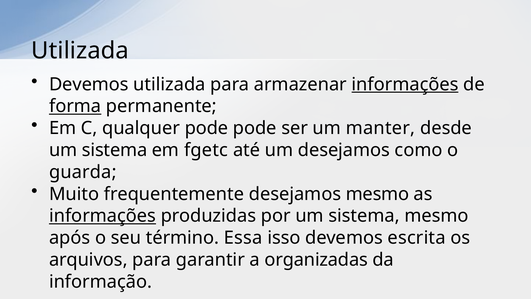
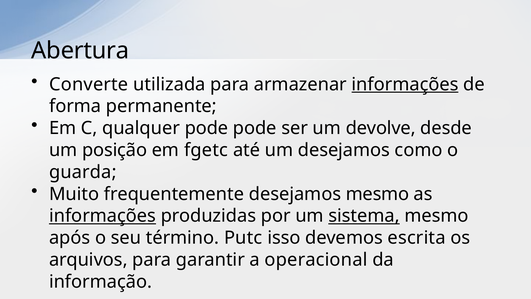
Utilizada: Utilizada -> Abertura (80, 50)
Devemos: Devemos -> Converte (89, 84)
forma underline: present -> none (75, 106)
manter: manter -> devolve (381, 128)
sistema: sistema -> posição (115, 150)
sistema underline: none -> present (364, 216)
Essa: Essa -> Putc (243, 238)
organizadas: organizadas -> operacional (316, 260)
